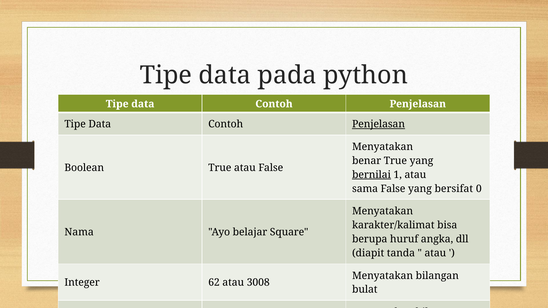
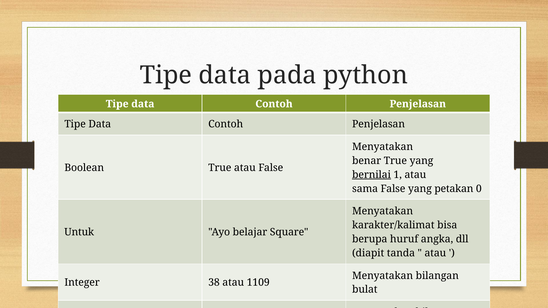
Penjelasan underline: present -> none (379, 124)
bersifat: bersifat -> petakan (454, 189)
Nama: Nama -> Untuk (79, 232)
62: 62 -> 38 (214, 283)
3008: 3008 -> 1109 (258, 283)
